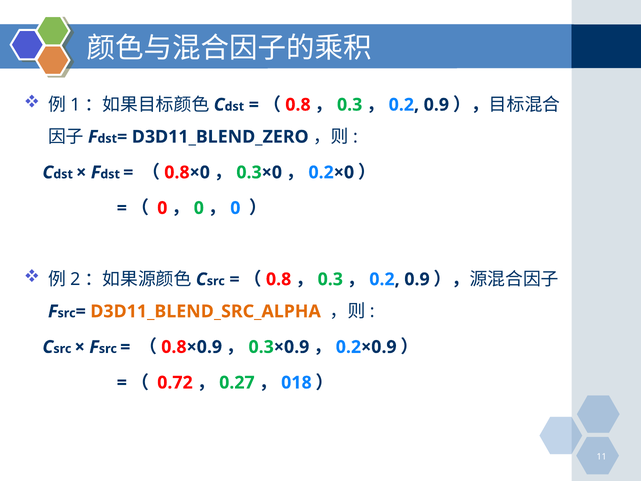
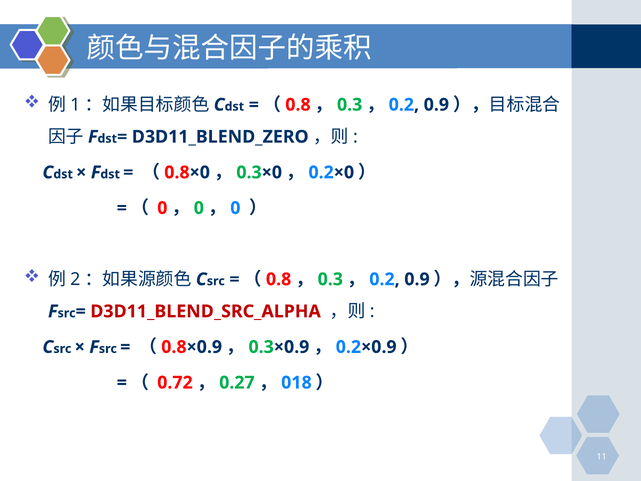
D3D11_BLEND_SRC_ALPHA colour: orange -> red (206, 311)
